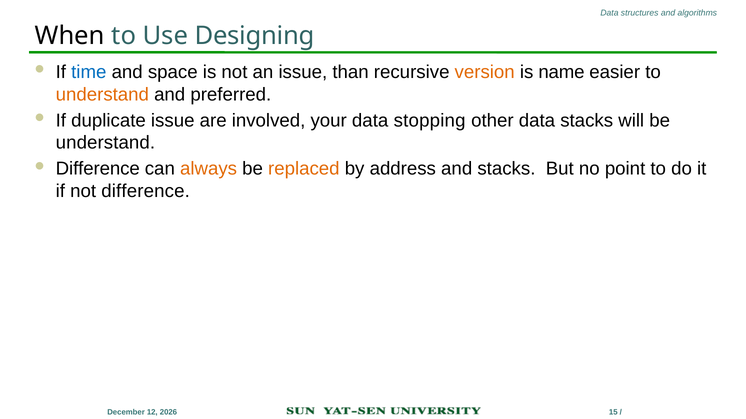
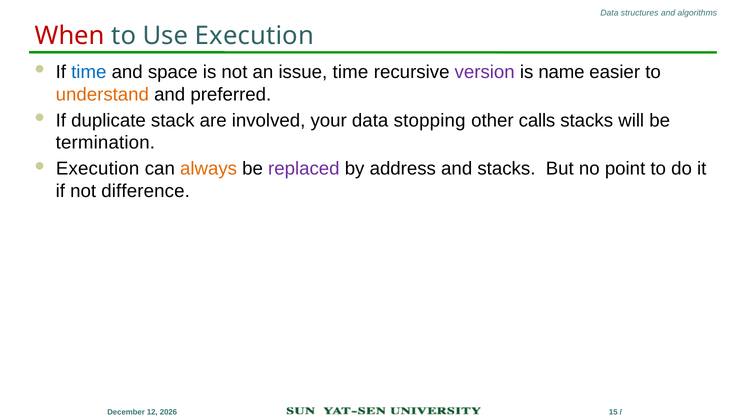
When colour: black -> red (70, 36)
Use Designing: Designing -> Execution (254, 36)
issue than: than -> time (350, 72)
version colour: orange -> purple (485, 72)
duplicate issue: issue -> stack (173, 121)
other data: data -> calls (537, 121)
understand: understand -> termination (105, 143)
Difference: Difference -> Execution (98, 169)
replaced colour: orange -> purple (304, 169)
